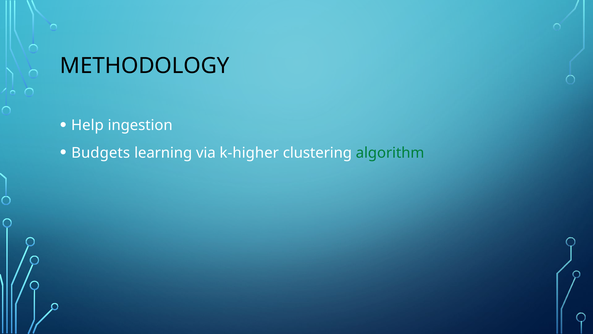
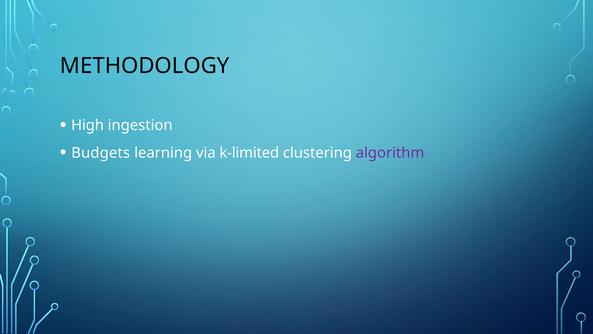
Help: Help -> High (88, 125)
k-higher: k-higher -> k-limited (249, 153)
algorithm colour: green -> purple (390, 153)
